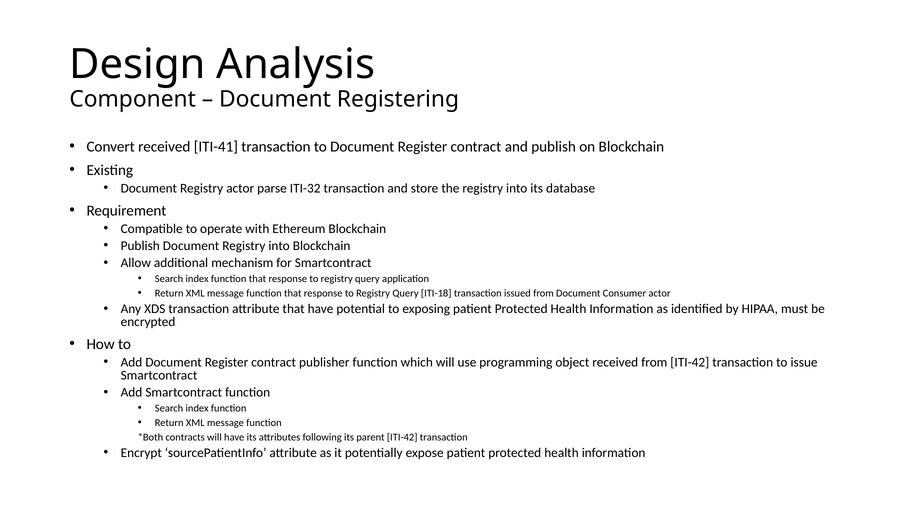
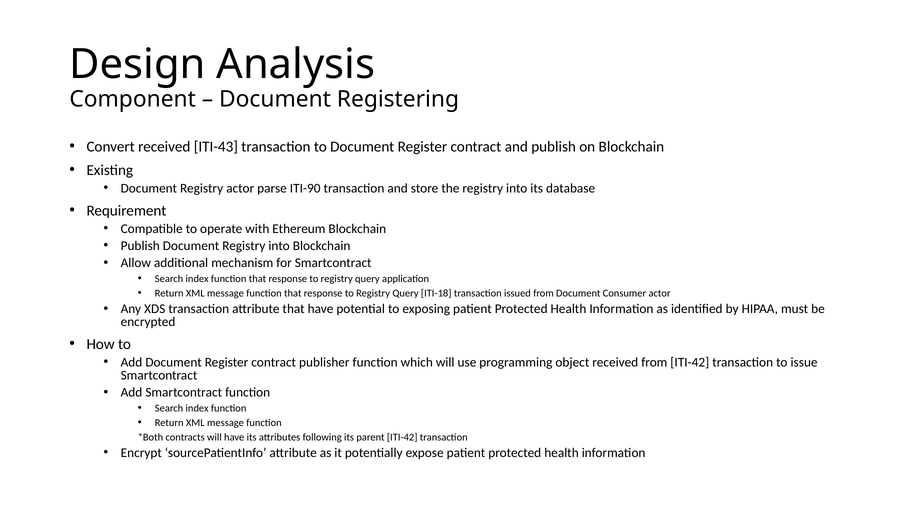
ITI-41: ITI-41 -> ITI-43 (216, 147)
ITI-32: ITI-32 -> ITI-90 (305, 188)
